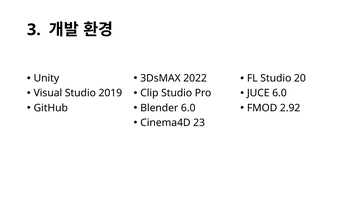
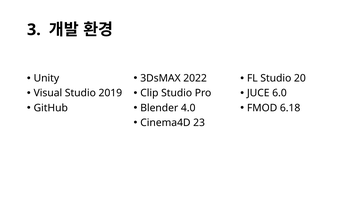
Blender 6.0: 6.0 -> 4.0 (188, 108)
2.92: 2.92 -> 6.18 (290, 108)
